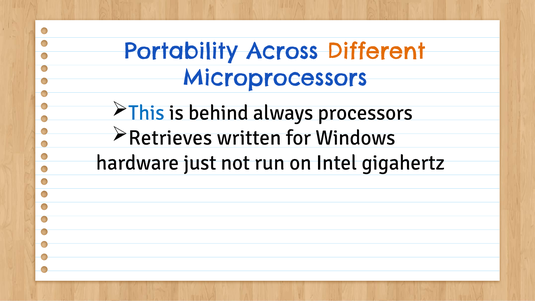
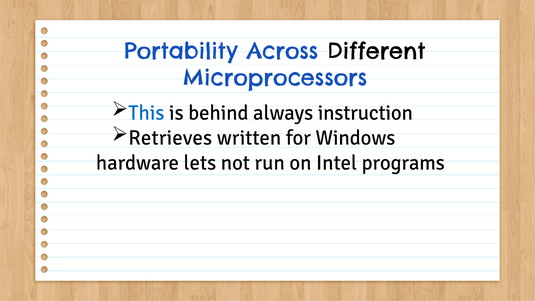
Different colour: orange -> black (377, 52)
processors: processors -> instruction (365, 113)
just: just -> lets (200, 163)
gigahertz: gigahertz -> programs (403, 163)
